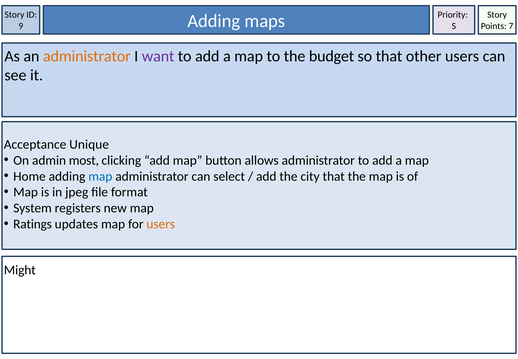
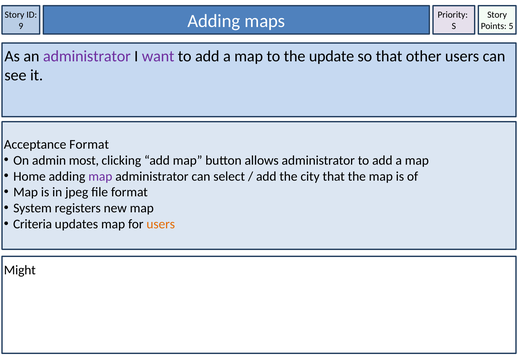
7: 7 -> 5 (511, 26)
administrator colour: orange -> purple (87, 56)
budget: budget -> update (332, 56)
Acceptance Unique: Unique -> Format (89, 144)
map colour: blue -> purple (100, 176)
Ratings: Ratings -> Criteria (33, 224)
